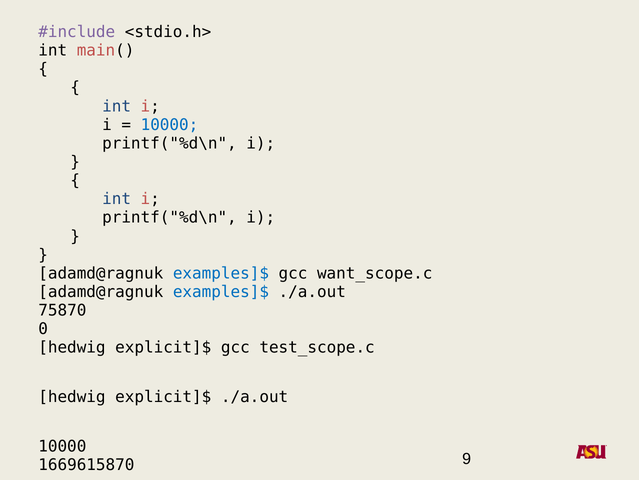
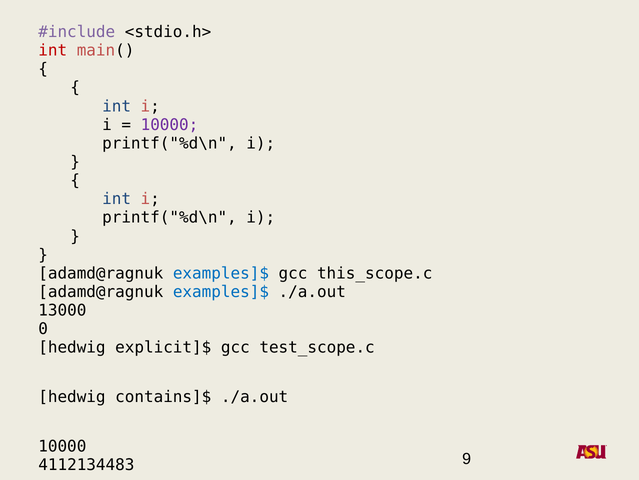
int colour: black -> red (53, 50)
10000 colour: blue -> purple (169, 125)
want_scope.c: want_scope.c -> this_scope.c (375, 273)
75870: 75870 -> 13000 (62, 310)
explicit]$: explicit]$ -> contains]$ (163, 396)
1669615870: 1669615870 -> 4112134483 (86, 464)
